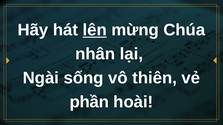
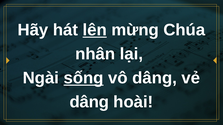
sống underline: none -> present (84, 78)
vô thiên: thiên -> dâng (155, 78)
phần: phần -> dâng (89, 102)
